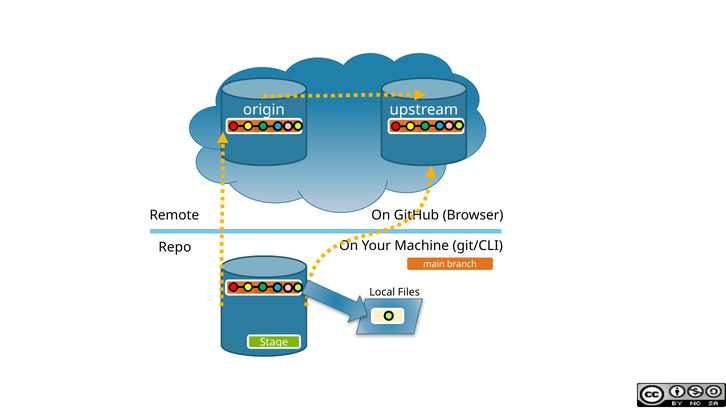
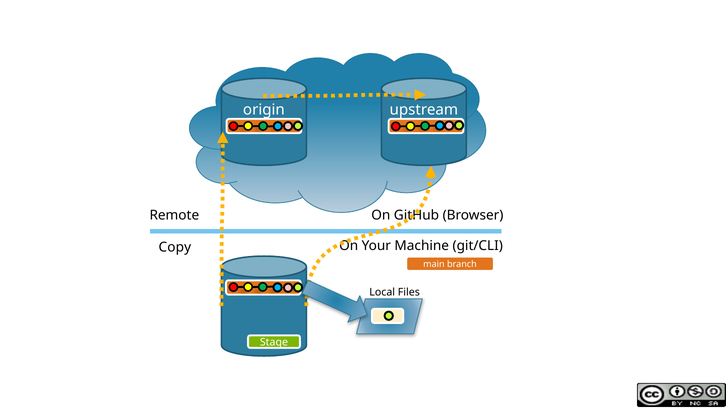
Repo: Repo -> Copy (175, 247)
